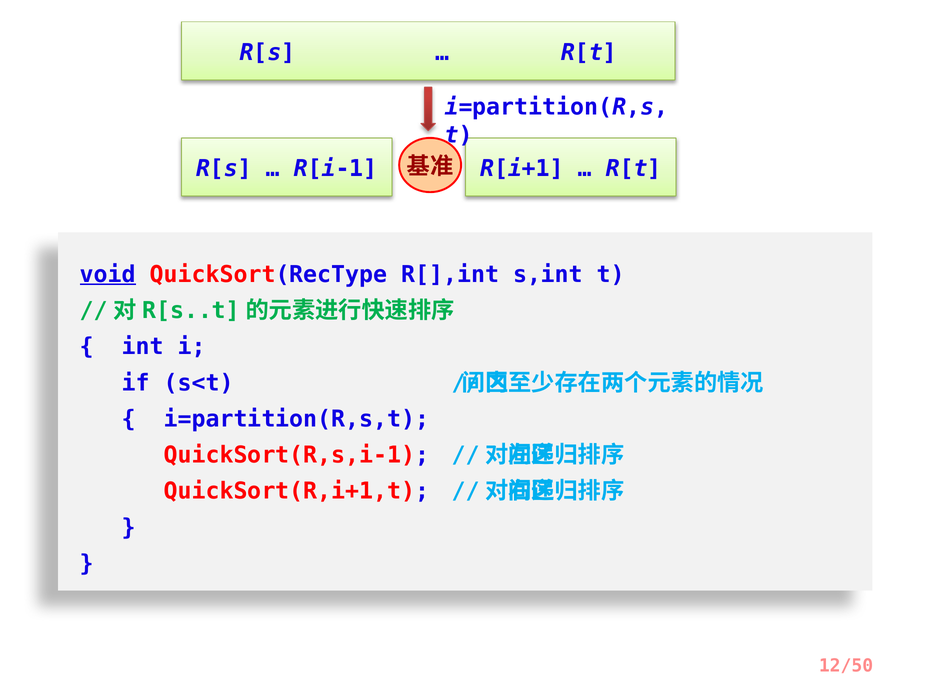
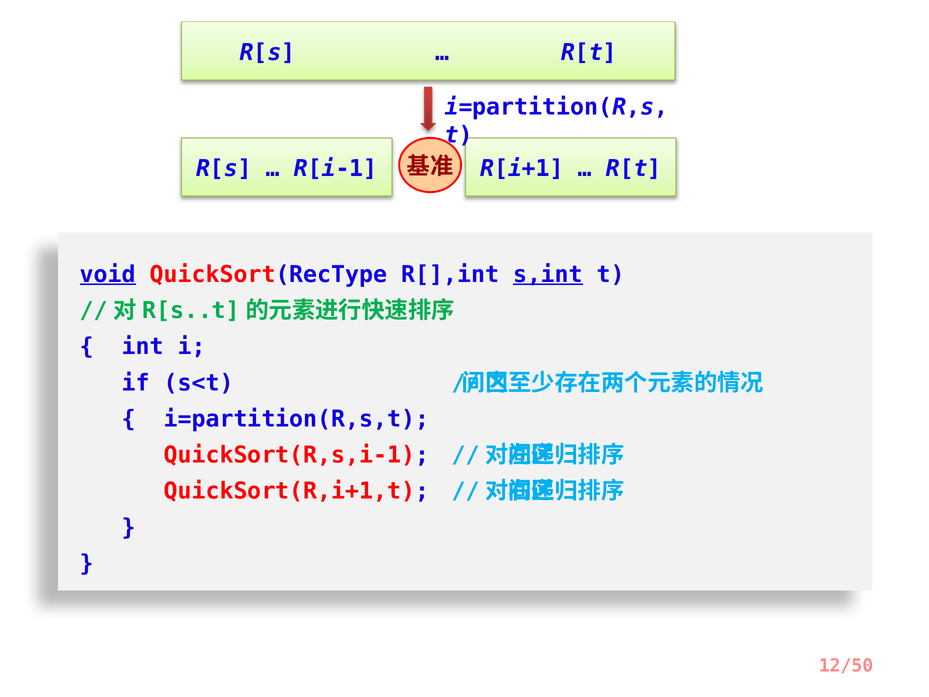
s,int underline: none -> present (548, 274)
